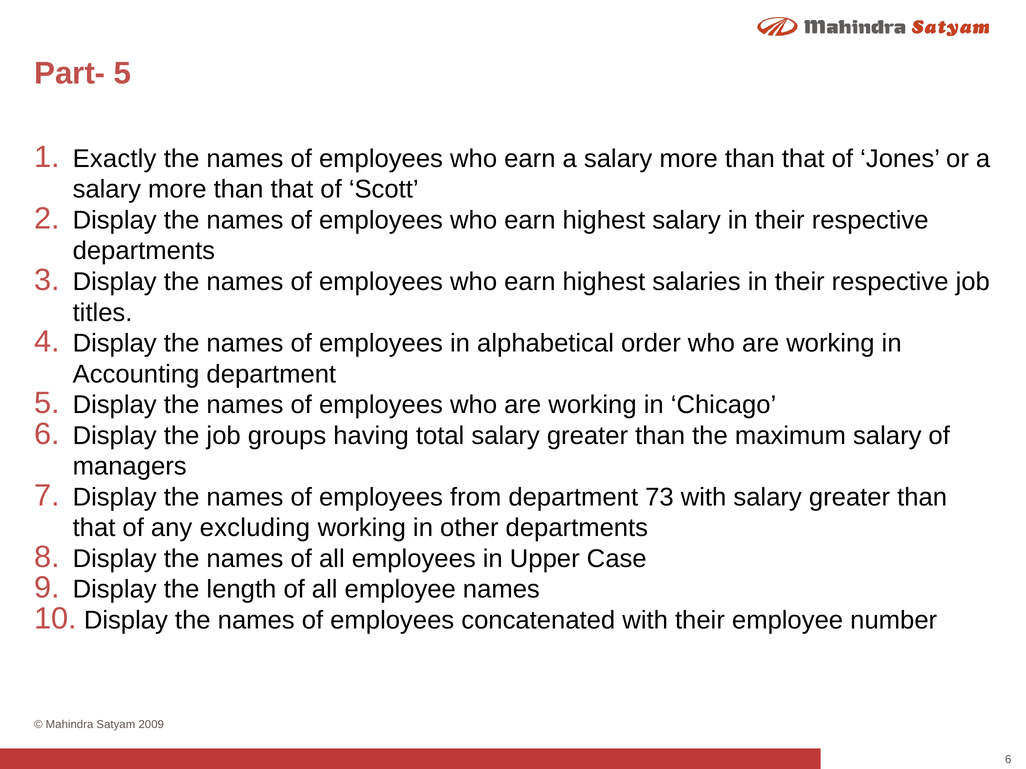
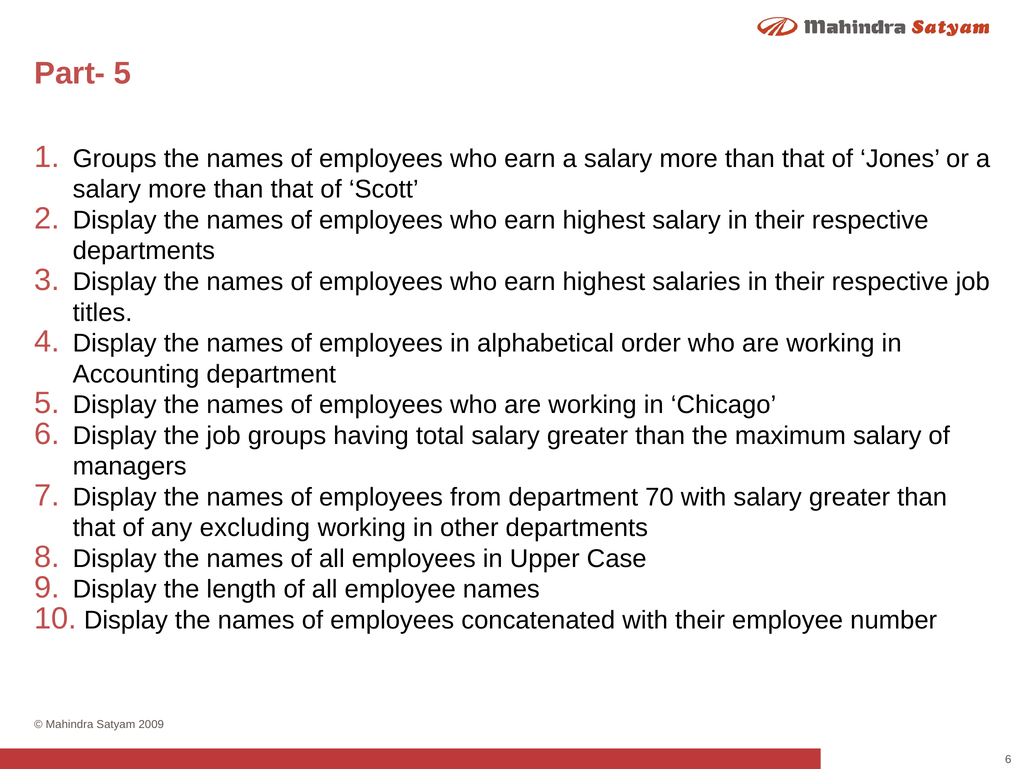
Exactly: Exactly -> Groups (115, 159)
73: 73 -> 70 (659, 497)
